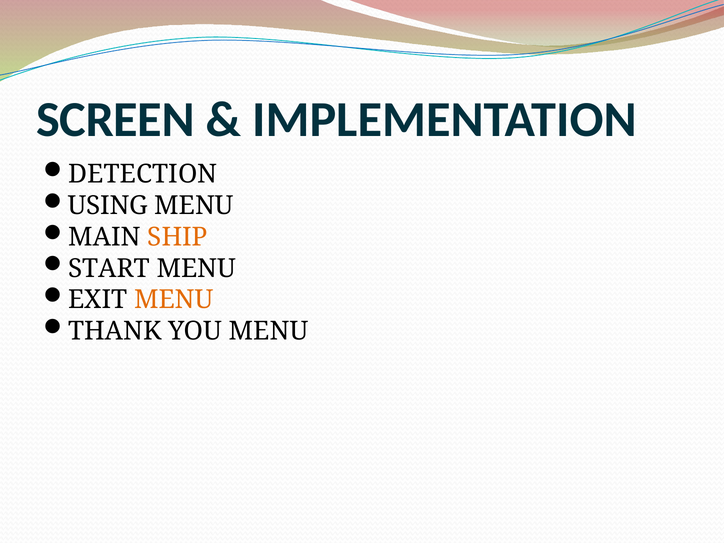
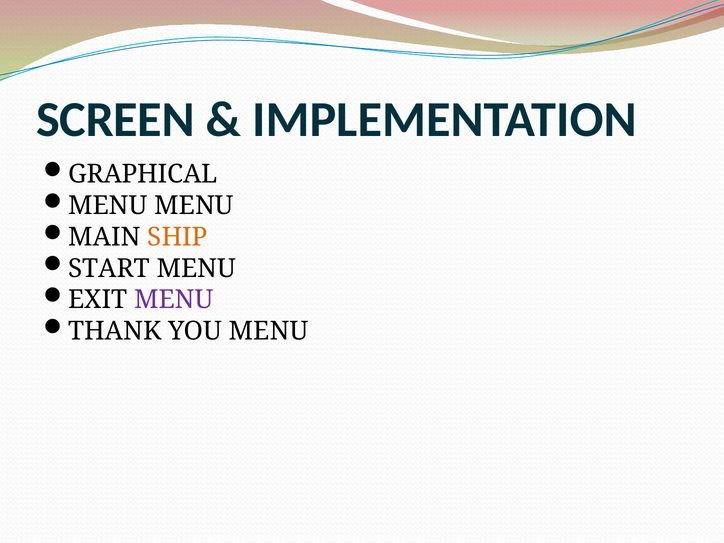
DETECTION: DETECTION -> GRAPHICAL (143, 174)
USING: USING -> MENU (108, 206)
MENU colour: orange -> purple (174, 300)
